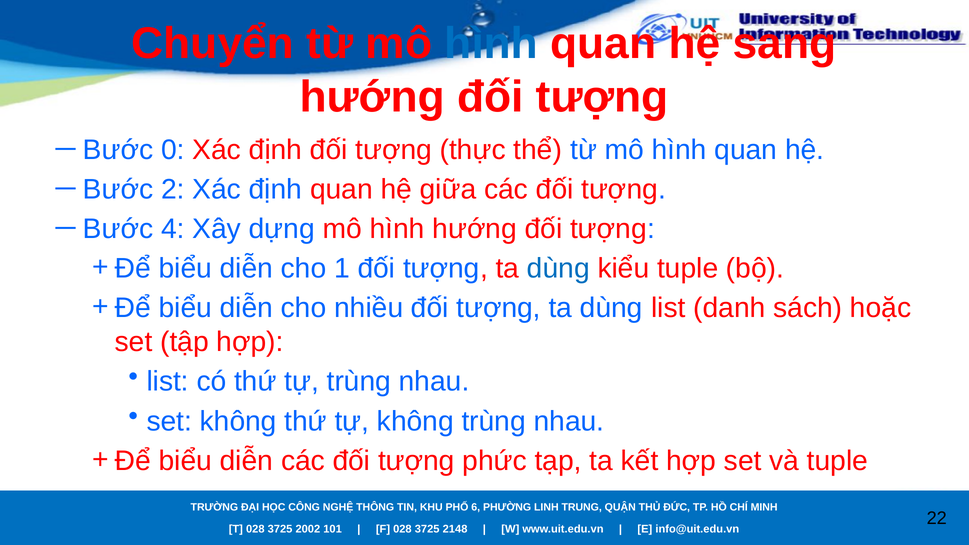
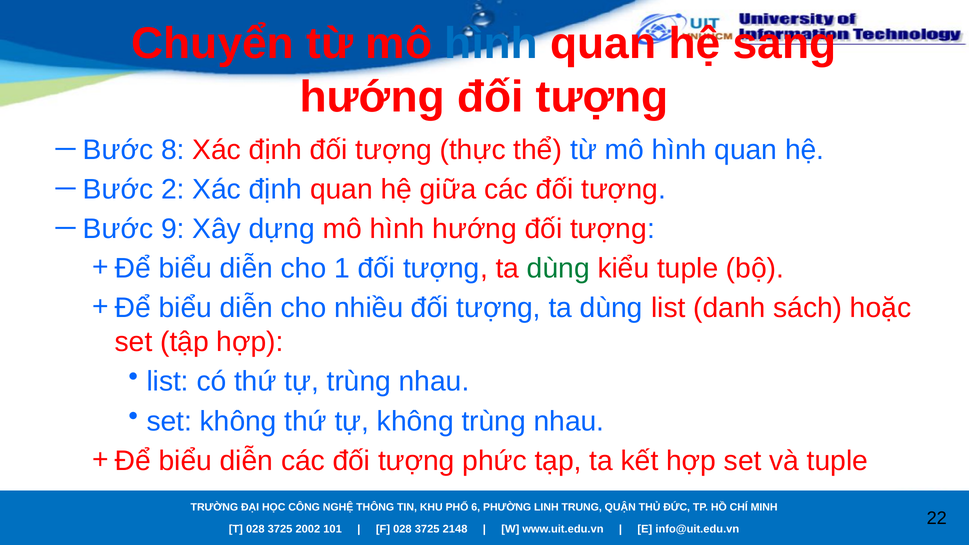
0: 0 -> 8 (173, 150)
4: 4 -> 9 (173, 229)
dùng colour: blue -> green (558, 269)
